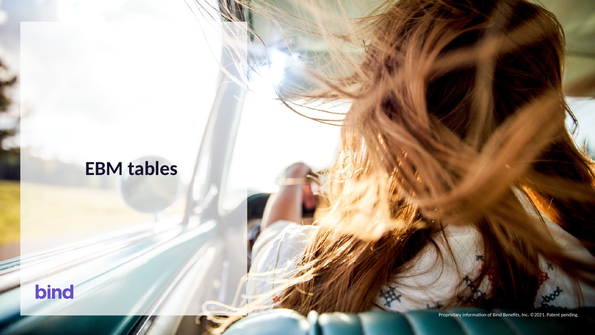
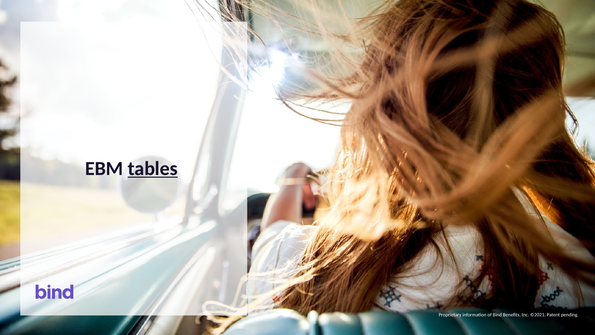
tables underline: none -> present (153, 168)
